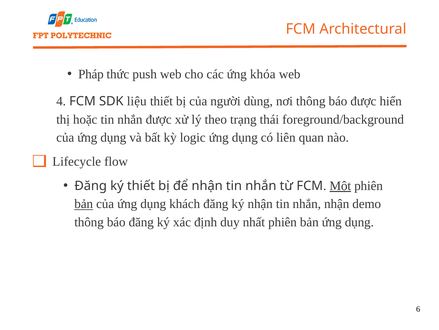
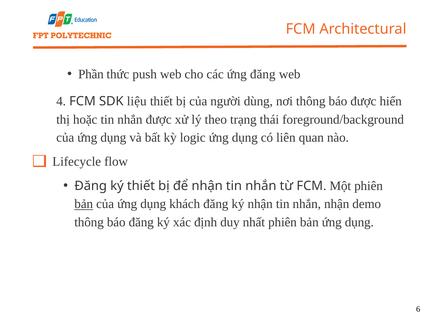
Pháp: Pháp -> Phần (91, 74)
ứng khóa: khóa -> đăng (263, 74)
Một underline: present -> none (340, 186)
